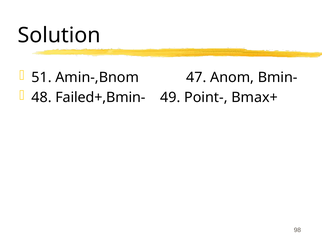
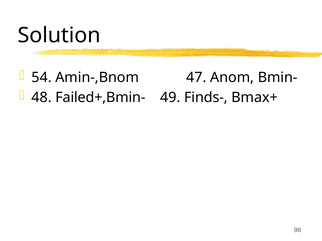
51: 51 -> 54 (42, 78)
Point-: Point- -> Finds- (206, 98)
